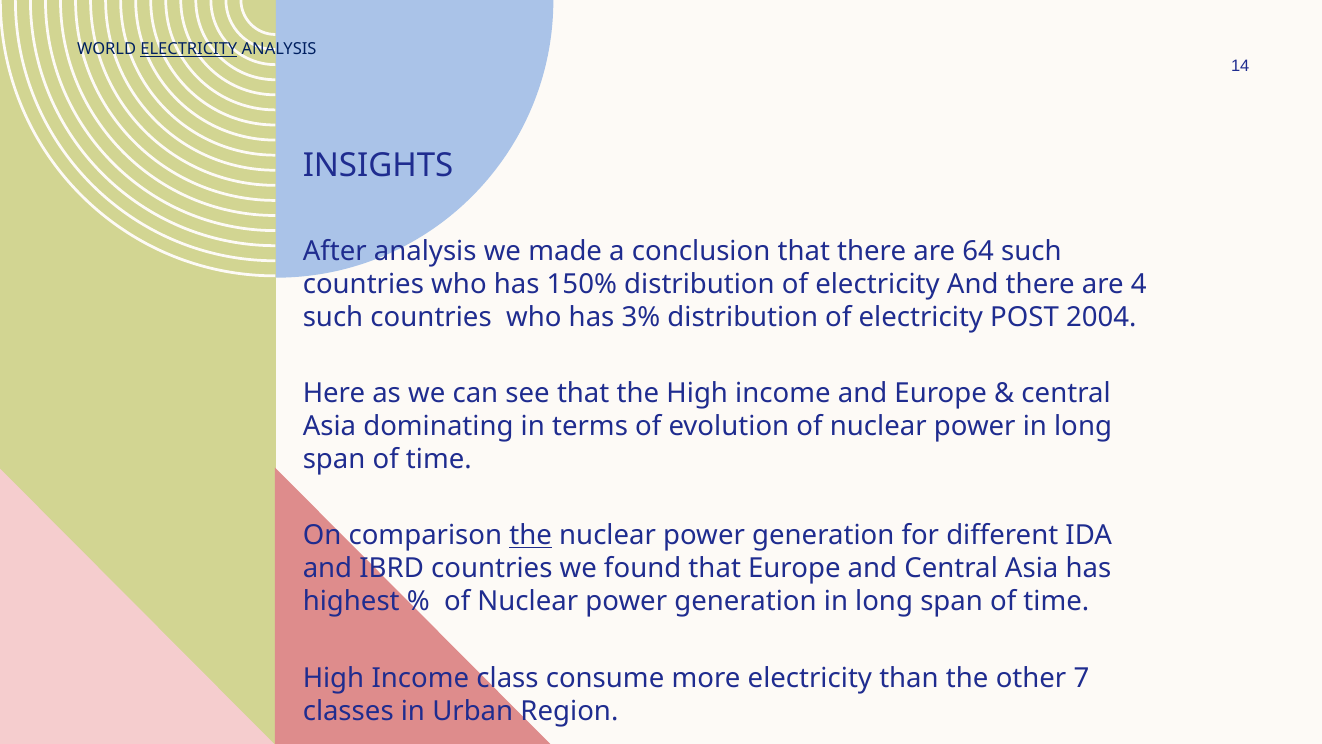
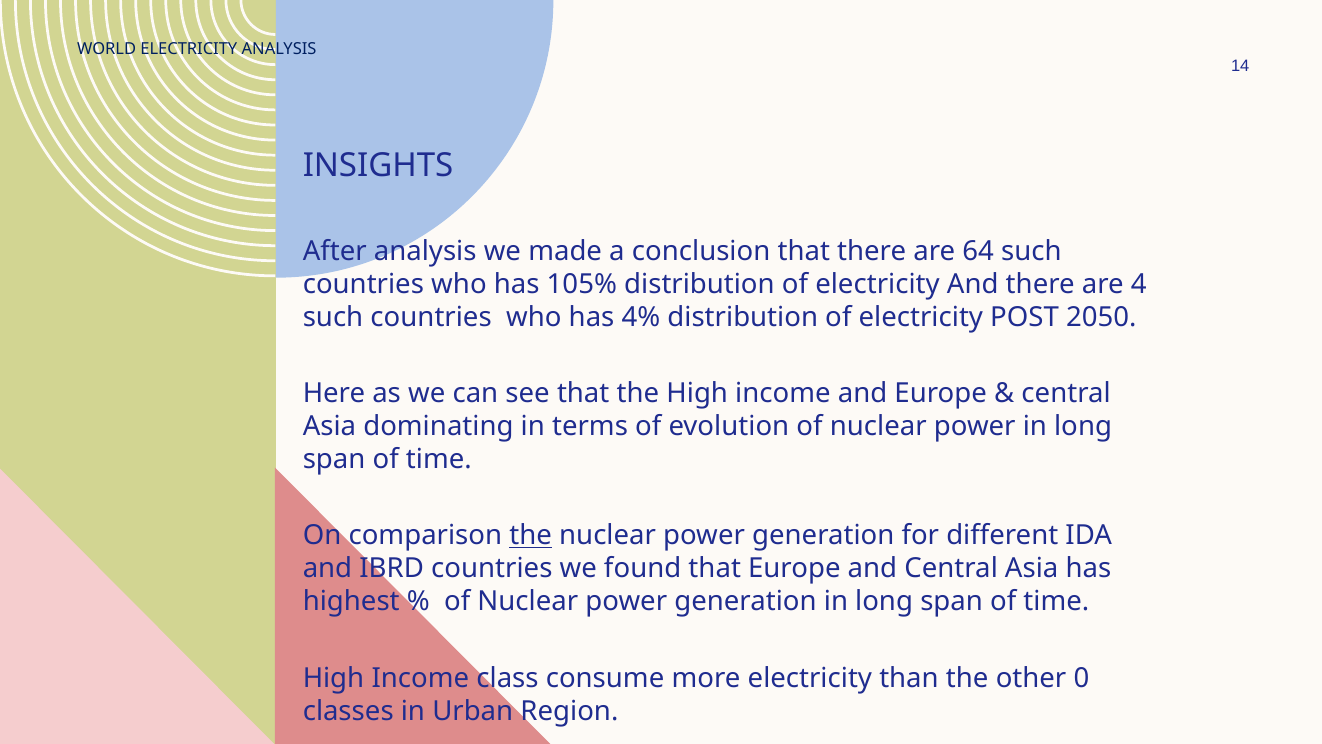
ELECTRICITY underline: present -> none (189, 49)
150%: 150% -> 105% (582, 284)
3%: 3% -> 4% (641, 317)
2004: 2004 -> 2050 (1101, 317)
7: 7 -> 0 (1082, 678)
